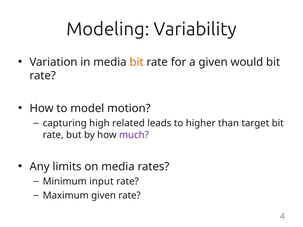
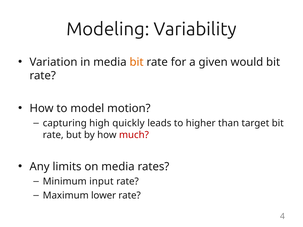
related: related -> quickly (128, 123)
much colour: purple -> red (134, 135)
Maximum given: given -> lower (104, 196)
